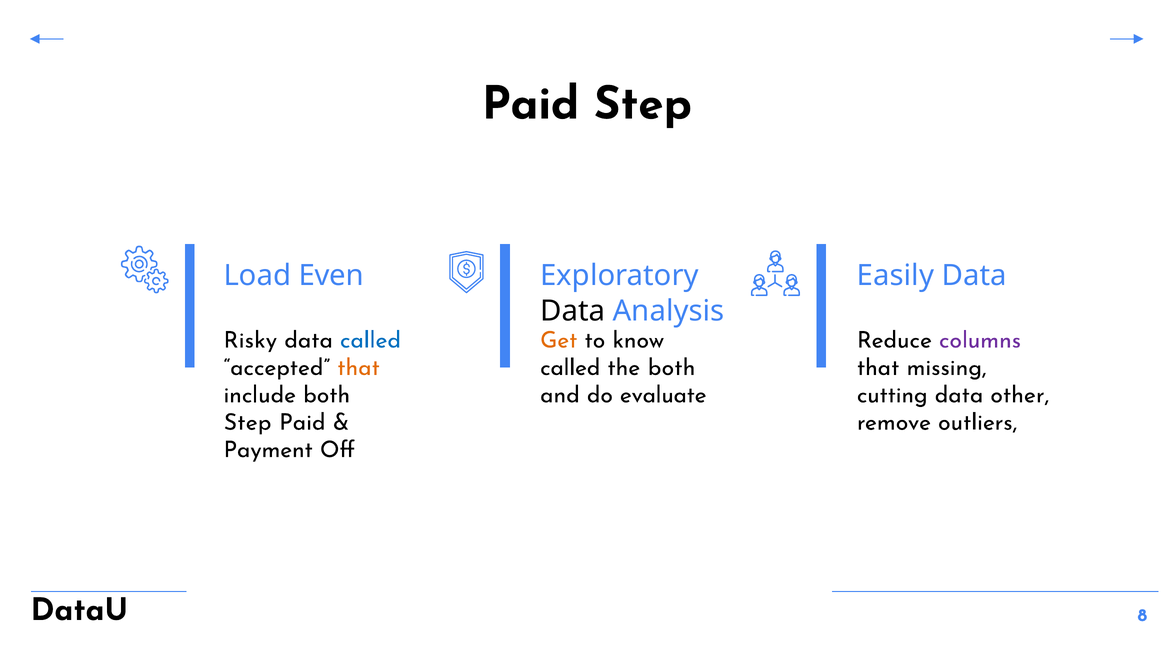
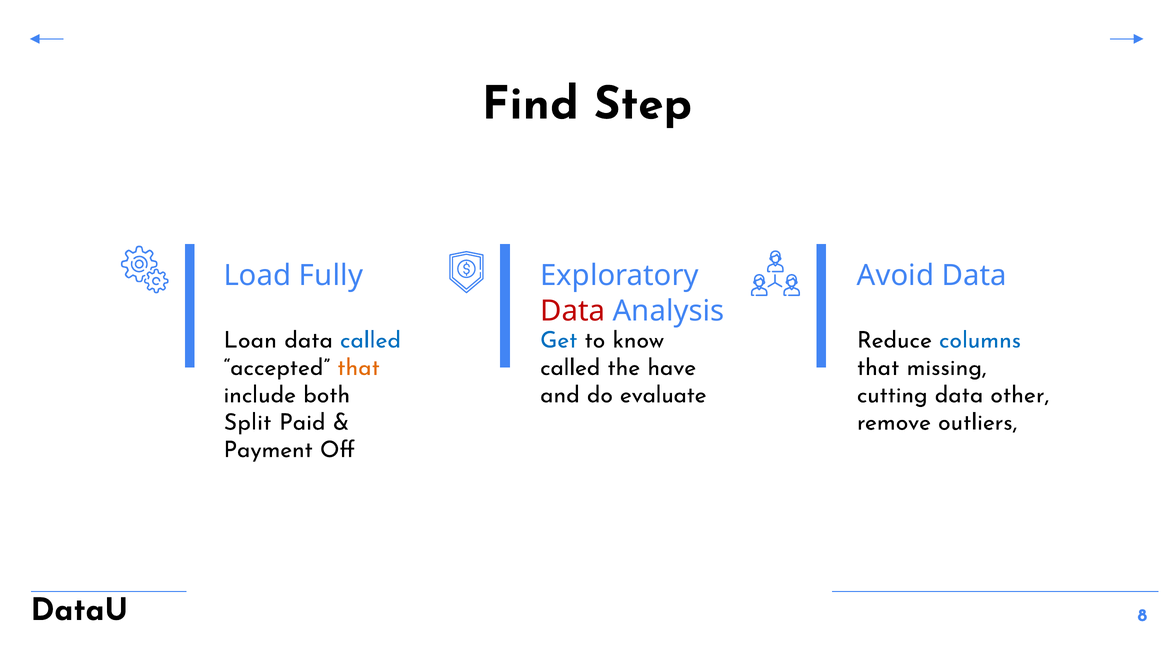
Paid: Paid -> Find (530, 104)
Even: Even -> Fully (331, 276)
Easily: Easily -> Avoid (895, 276)
Data colour: black -> red (573, 311)
Risky: Risky -> Loan (250, 340)
Get colour: orange -> blue (559, 340)
columns colour: purple -> blue (980, 340)
the both: both -> have (672, 368)
Step: Step -> Split (248, 422)
